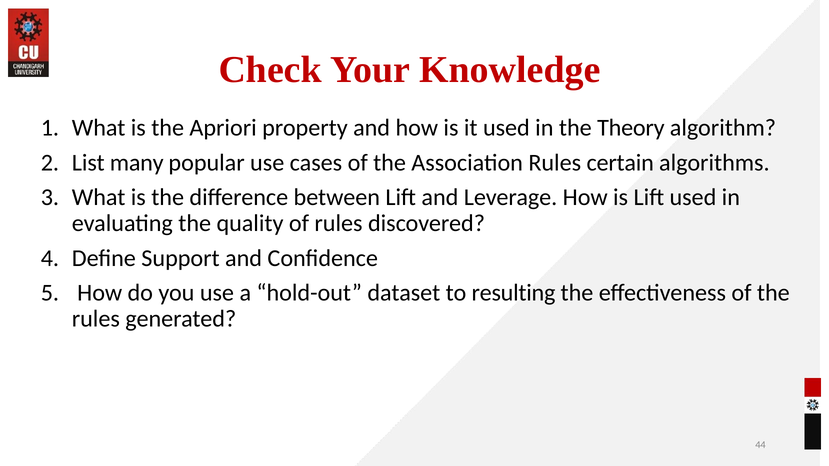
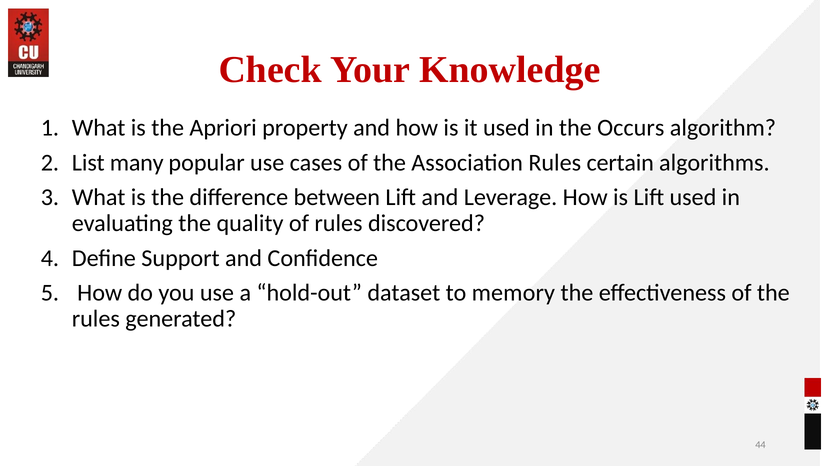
Theory: Theory -> Occurs (631, 128)
resulting: resulting -> memory (513, 293)
